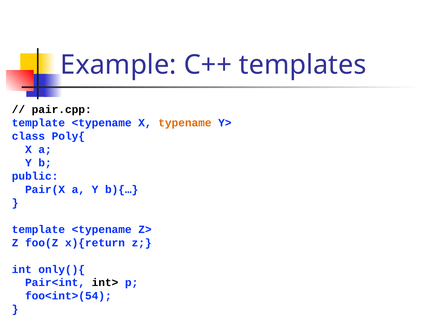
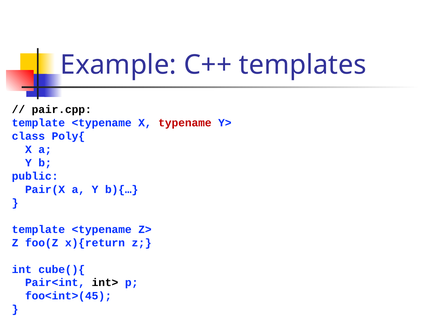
typename colour: orange -> red (185, 123)
only(){: only(){ -> cube(){ (62, 269)
foo<int>(54: foo<int>(54 -> foo<int>(45 (68, 296)
